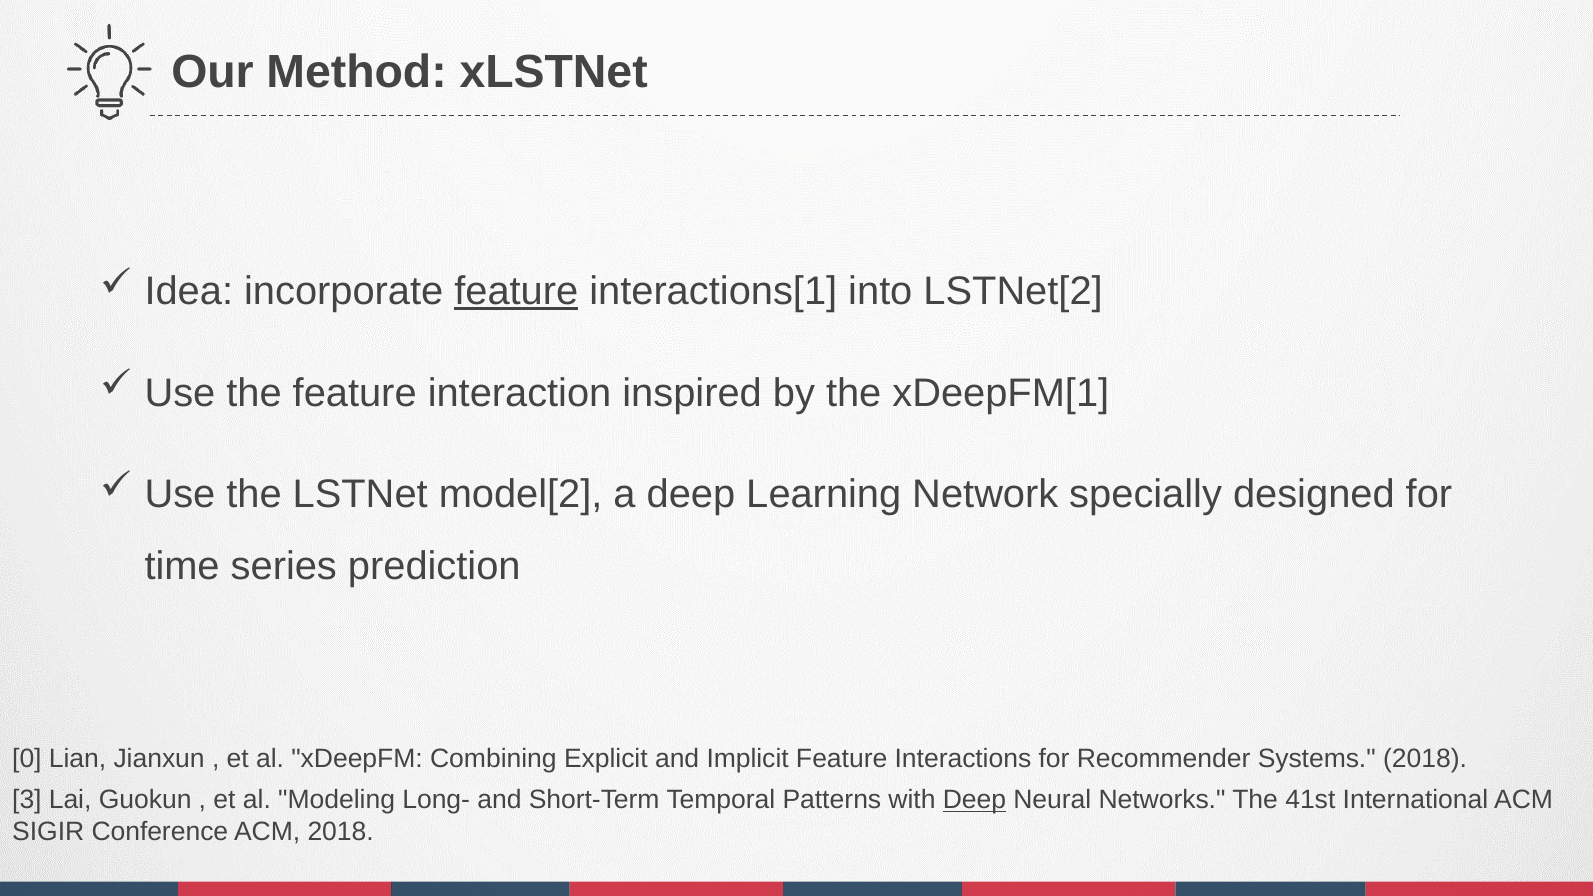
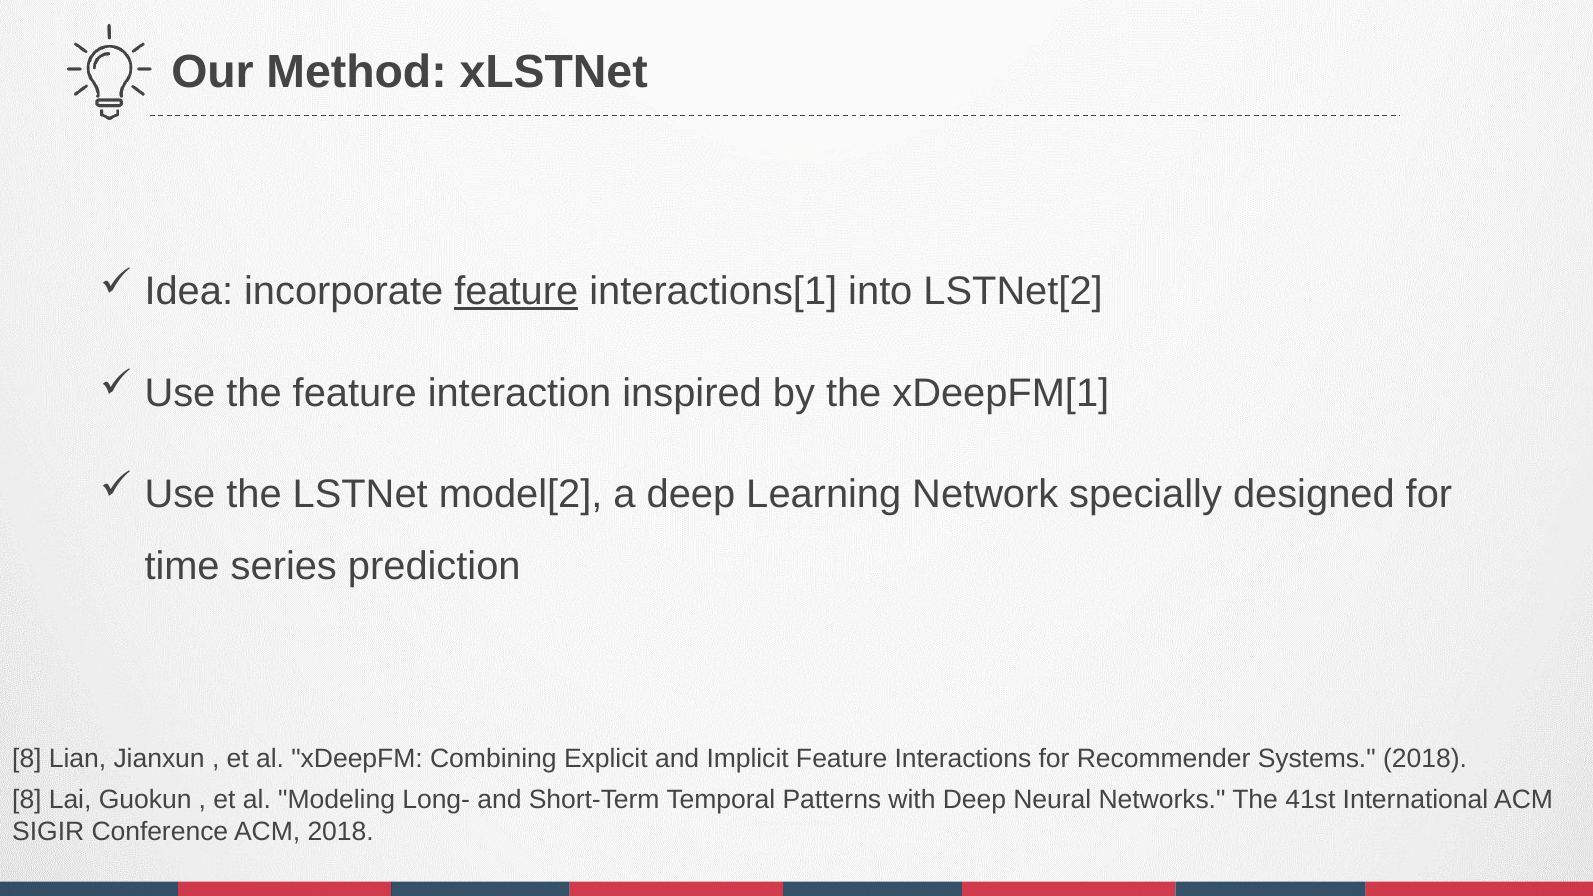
0: 0 -> 8 (27, 758)
3: 3 -> 8 (27, 800)
Deep underline: present -> none (974, 800)
